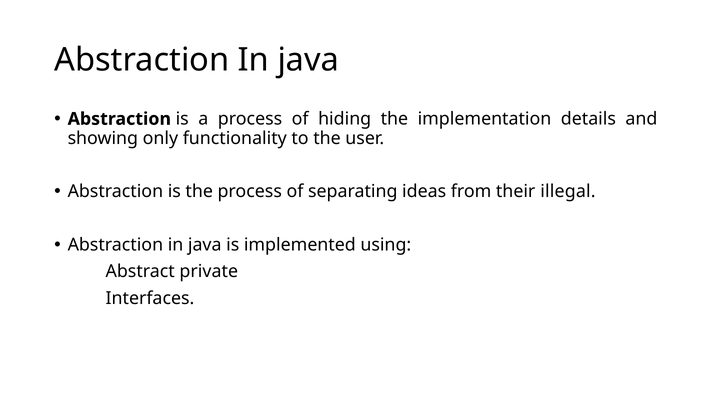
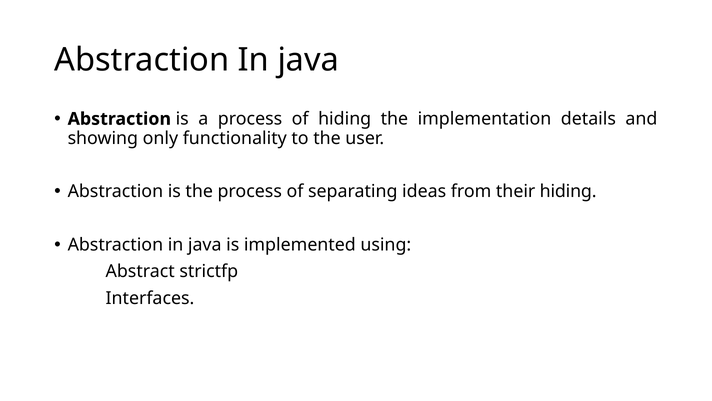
their illegal: illegal -> hiding (568, 191)
private: private -> strictfp (209, 271)
